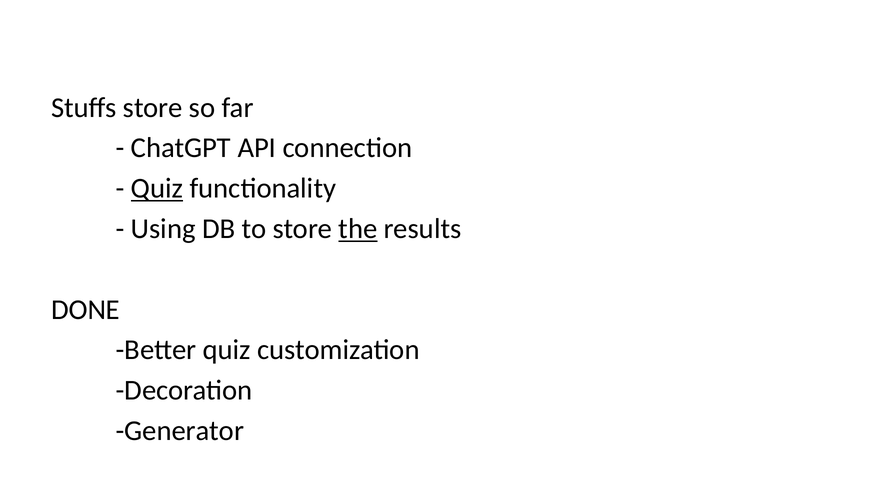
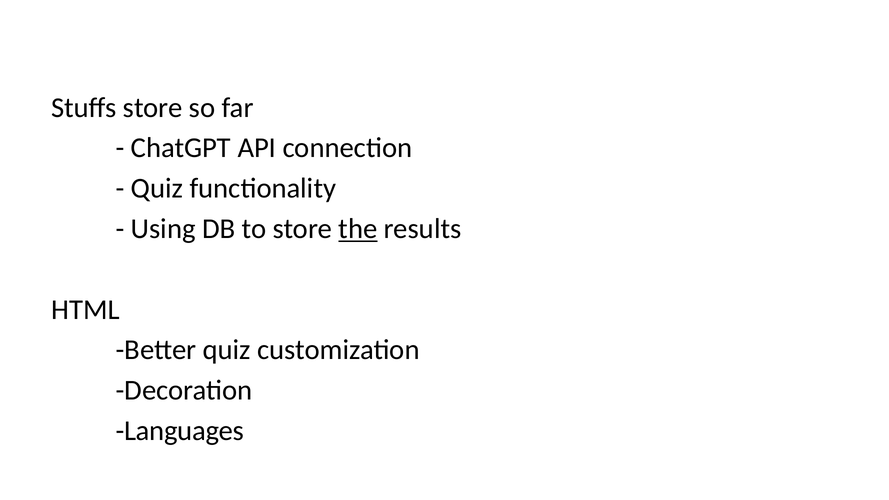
Quiz underline: present -> none (157, 188)
DONE: DONE -> HTML (85, 310)
Generator: Generator -> Languages (180, 431)
